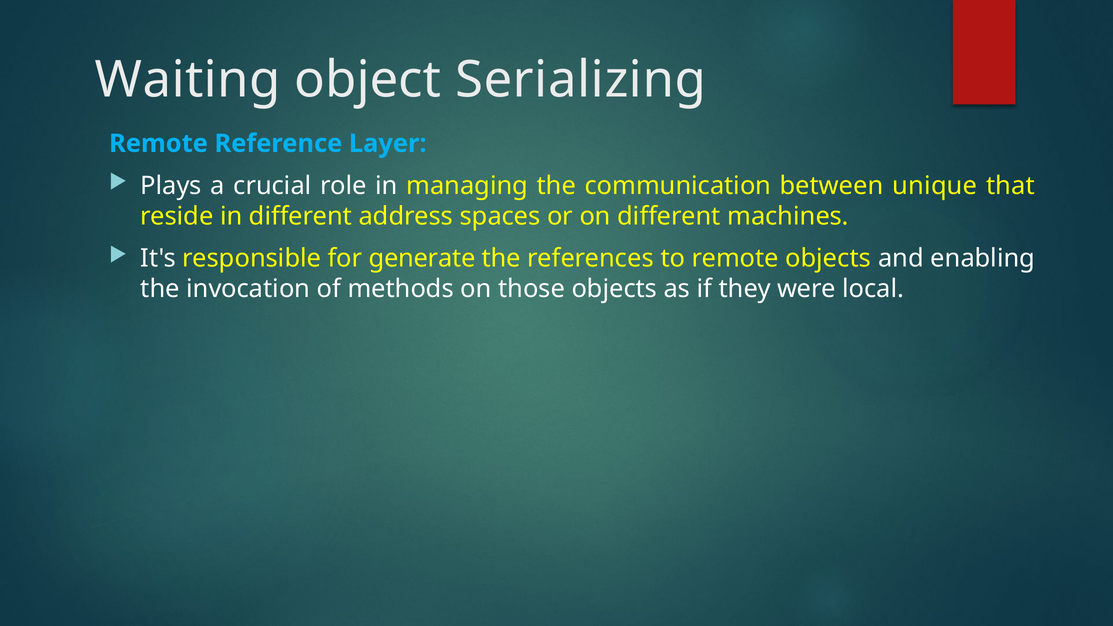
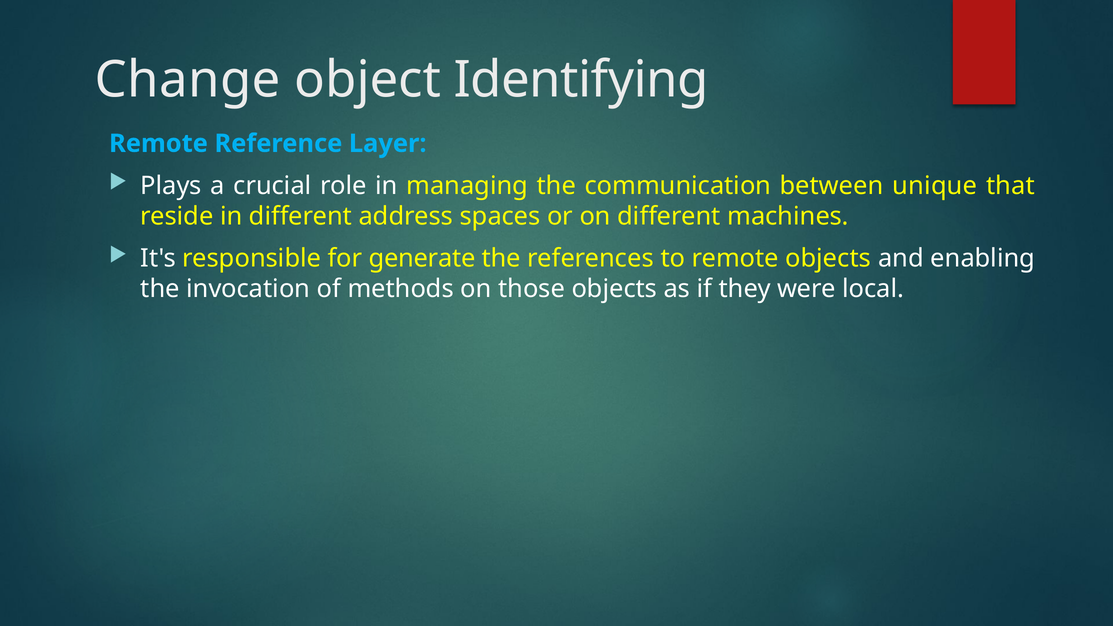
Waiting: Waiting -> Change (188, 80)
Serializing: Serializing -> Identifying (581, 80)
